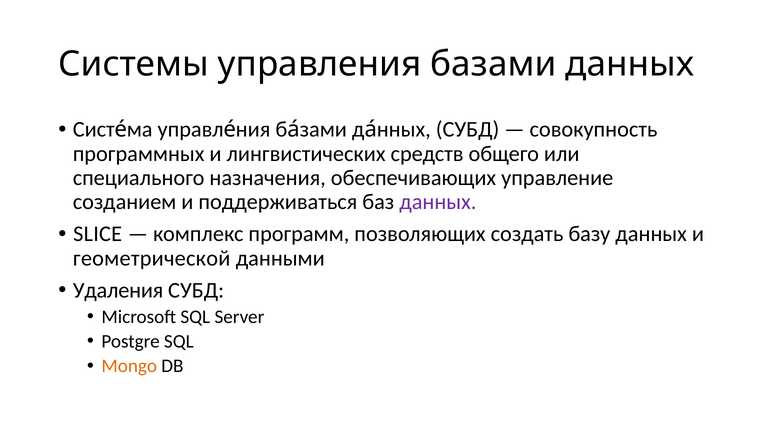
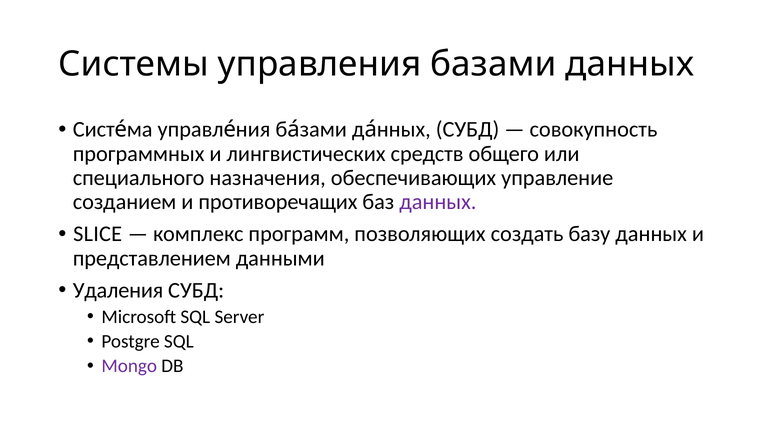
поддерживаться: поддерживаться -> противоречащих (278, 202)
геометрической: геометрической -> представлением (152, 258)
Mongo colour: orange -> purple (129, 366)
